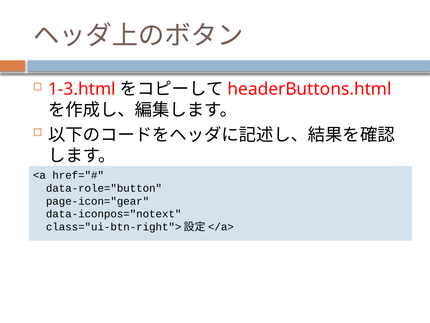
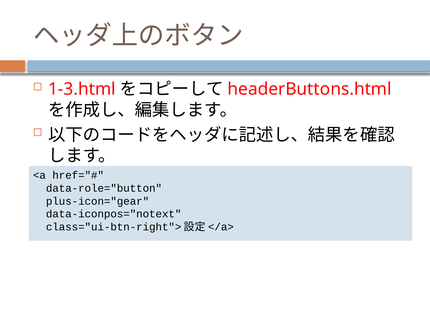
page-icon="gear: page-icon="gear -> plus-icon="gear (98, 201)
